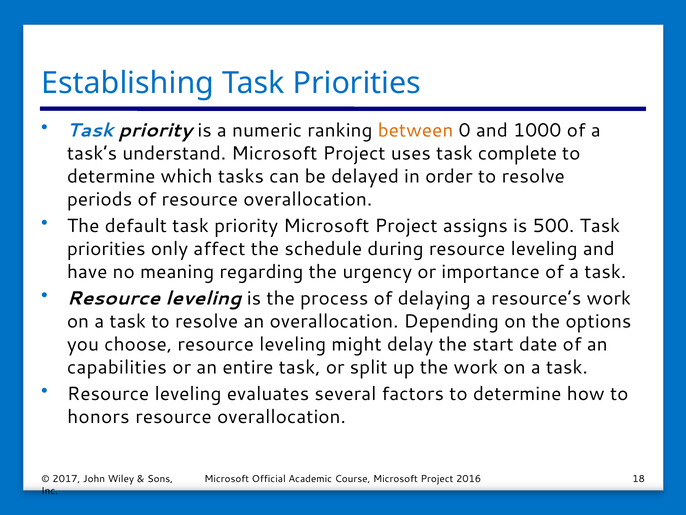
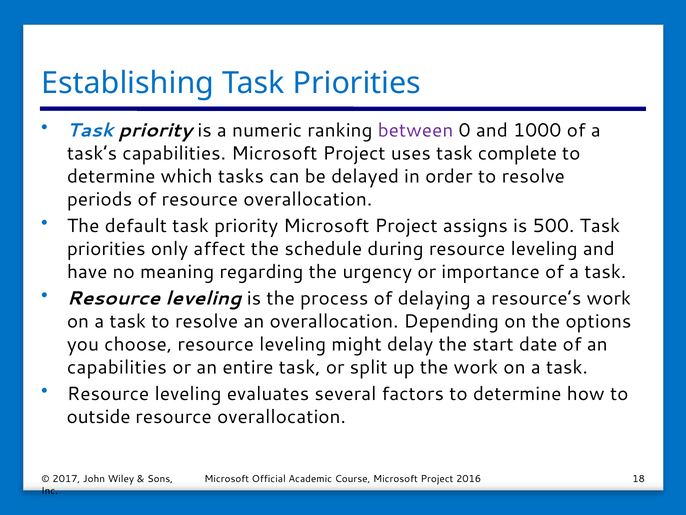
between colour: orange -> purple (416, 131)
task’s understand: understand -> capabilities (174, 153)
honors: honors -> outside (99, 416)
